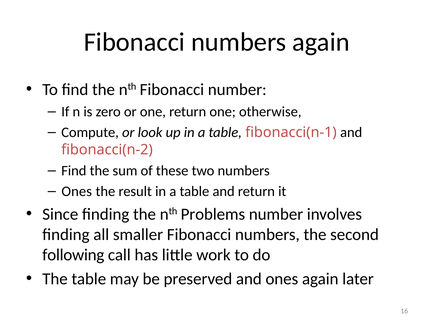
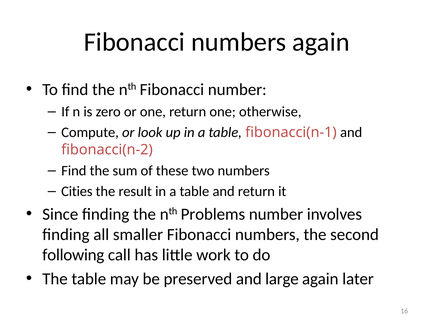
Ones: Ones -> Cities (77, 191)
and ones: ones -> large (282, 279)
